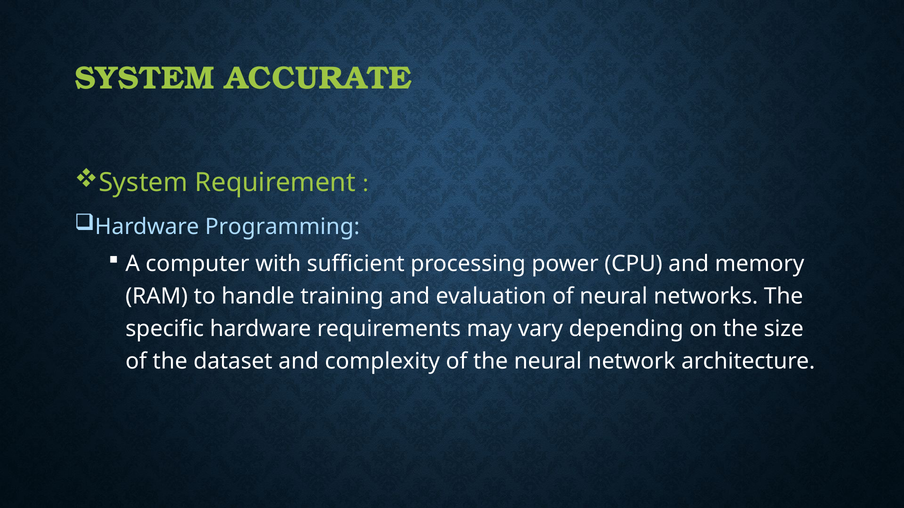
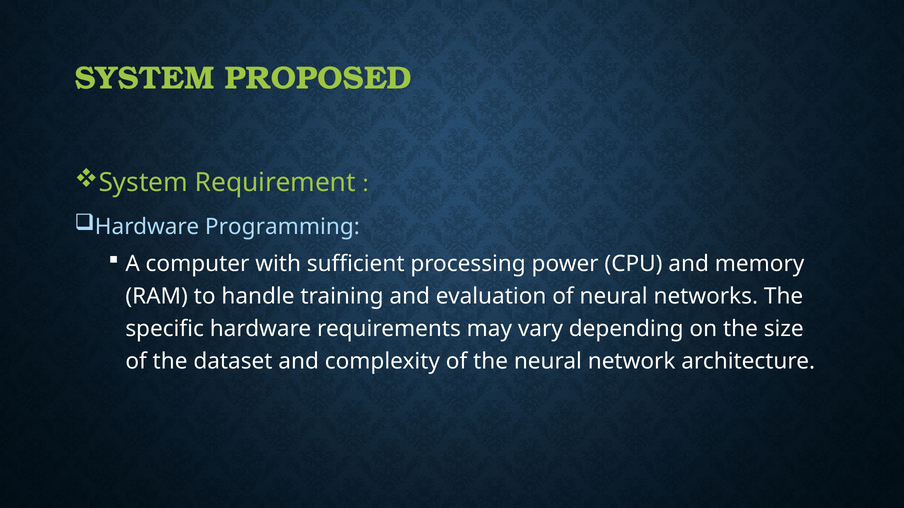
ACCURATE: ACCURATE -> PROPOSED (318, 78)
